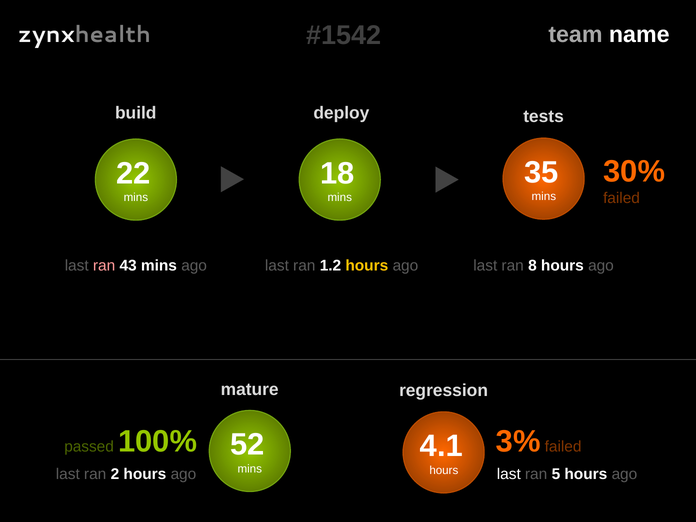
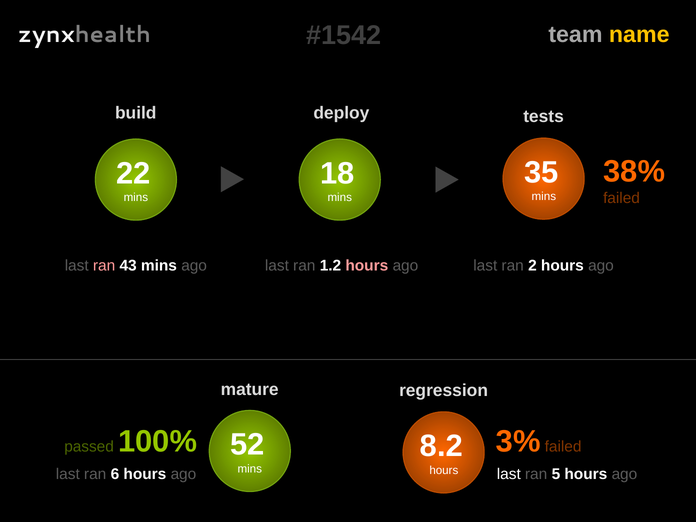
name colour: white -> yellow (639, 35)
30%: 30% -> 38% (634, 171)
hours colour: yellow -> pink (367, 266)
8: 8 -> 2 (532, 266)
4.1: 4.1 -> 8.2 (441, 446)
2: 2 -> 6 (115, 474)
